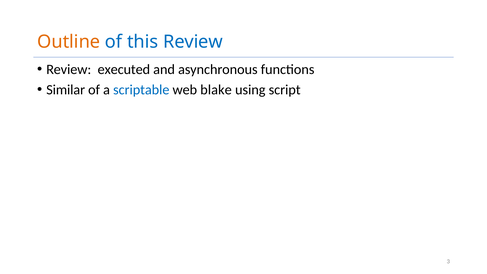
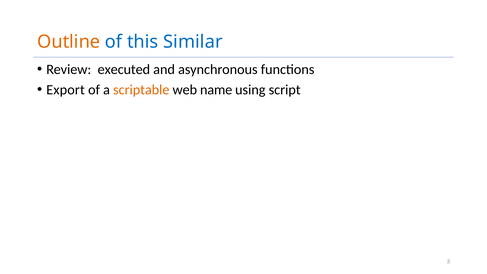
this Review: Review -> Similar (193, 42)
Similar: Similar -> Export (66, 90)
scriptable colour: blue -> orange (141, 90)
blake: blake -> name (216, 90)
